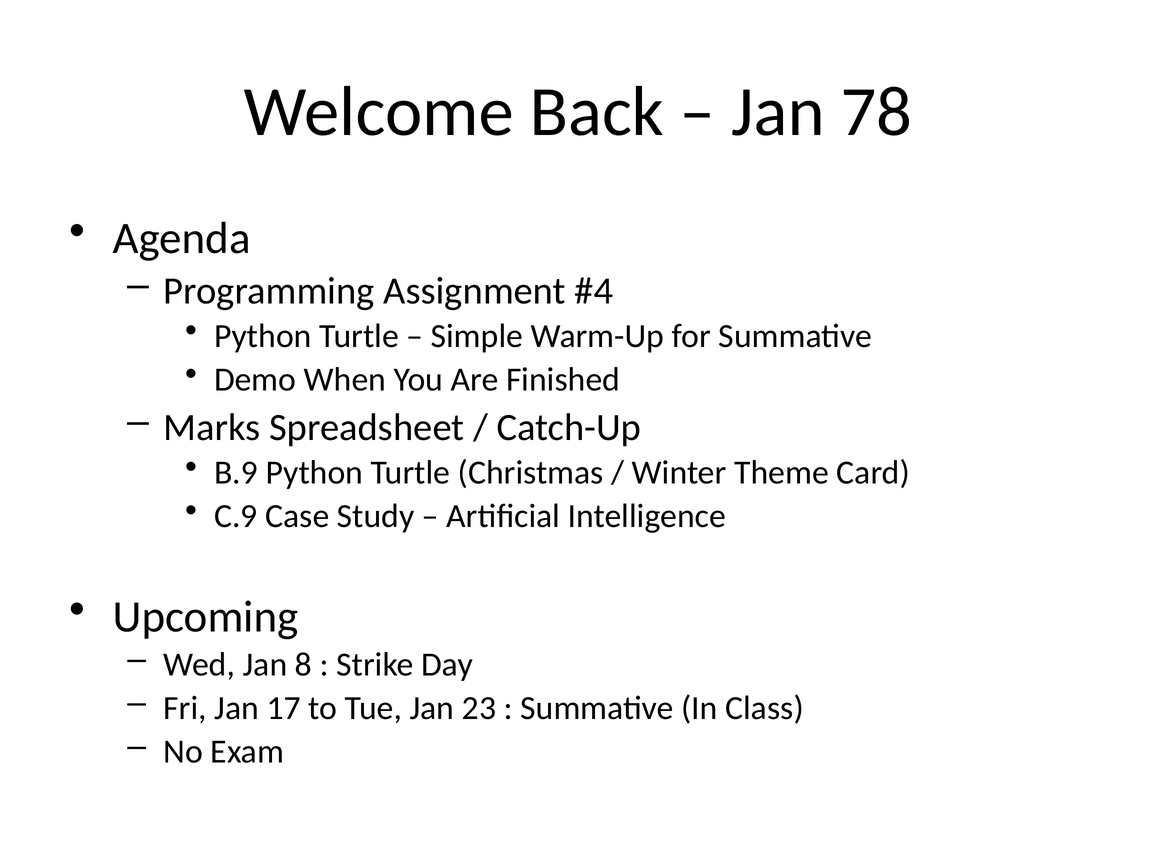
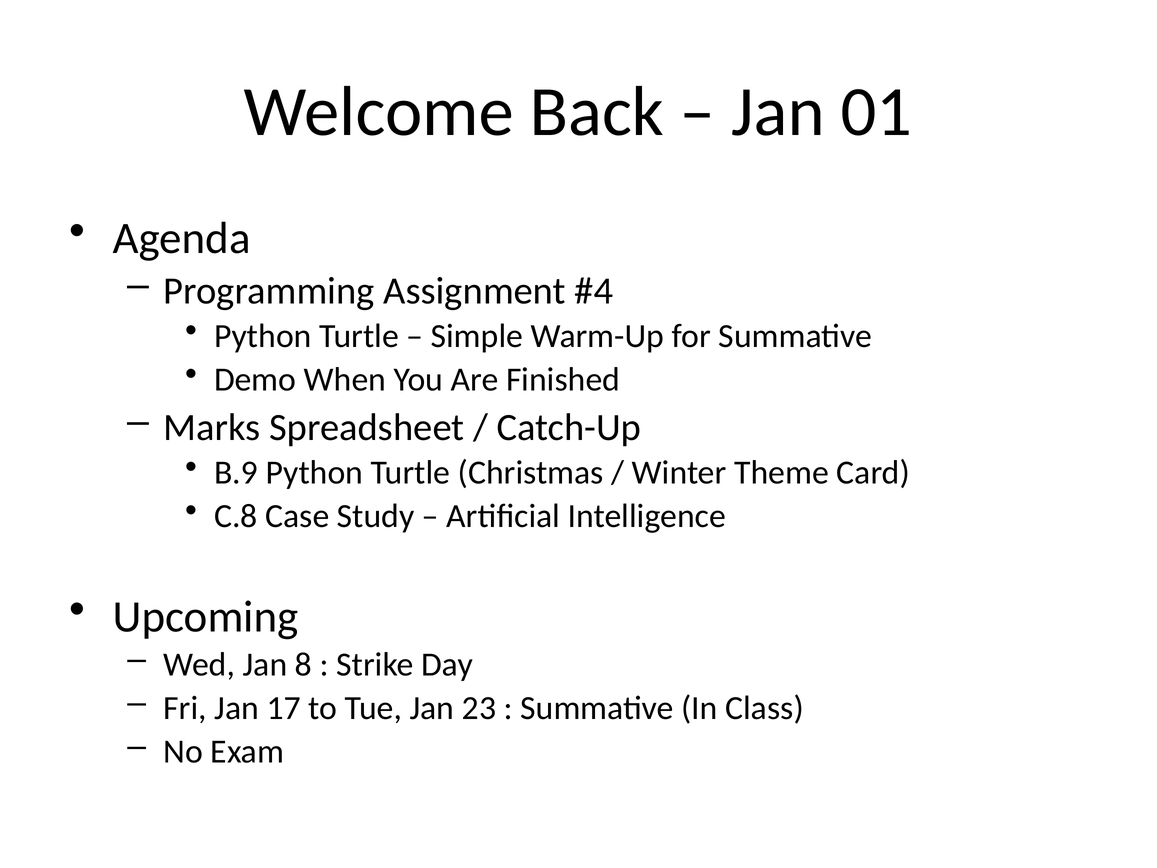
78: 78 -> 01 (876, 112)
C.9: C.9 -> C.8 (236, 516)
